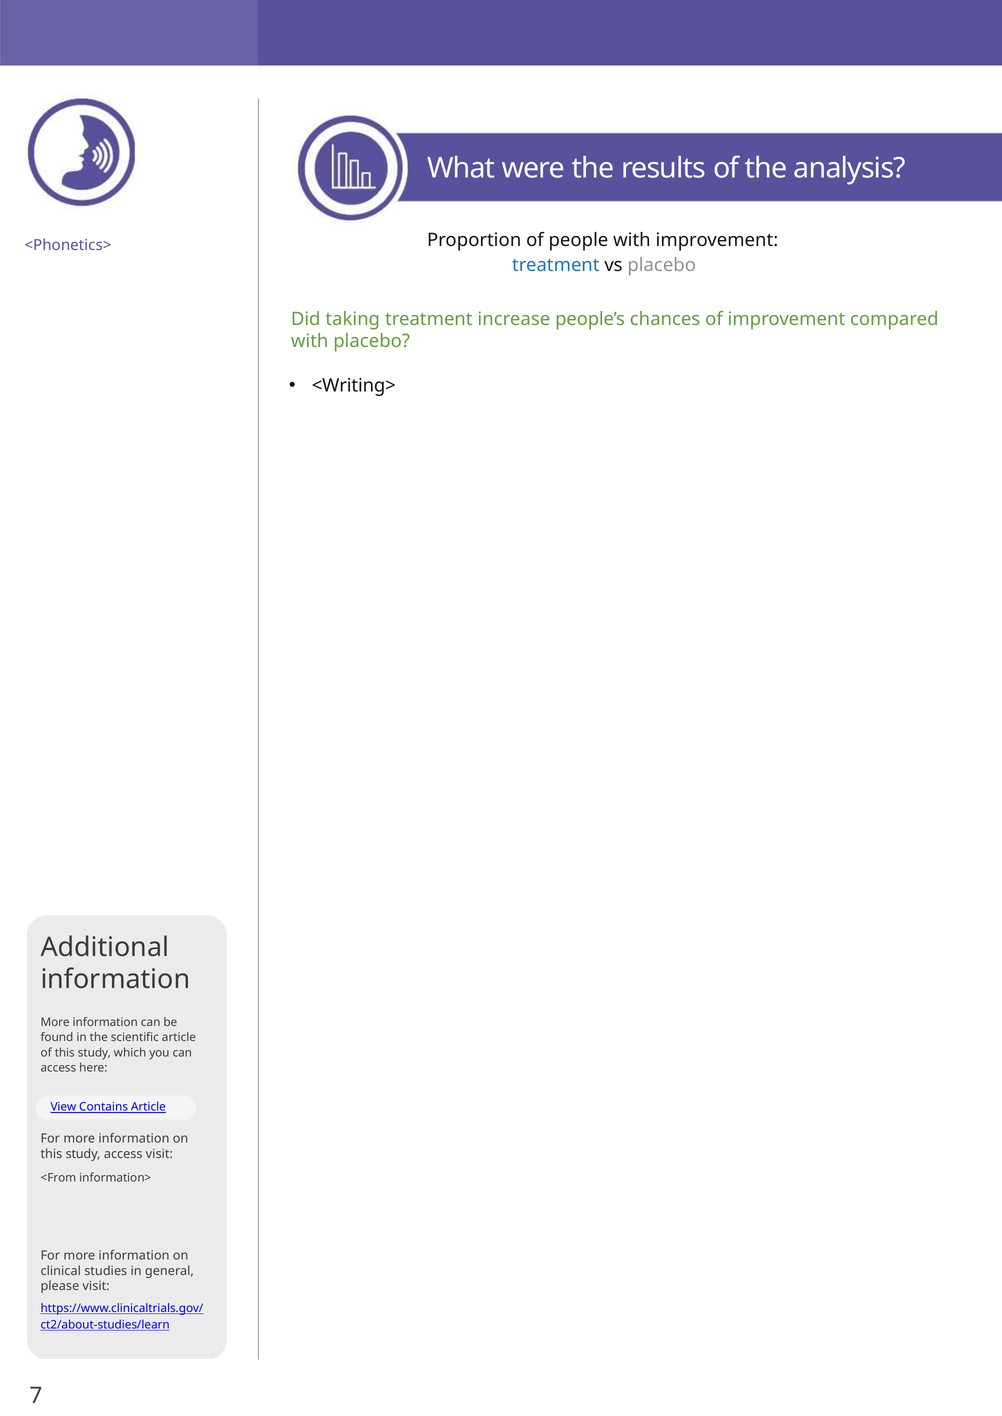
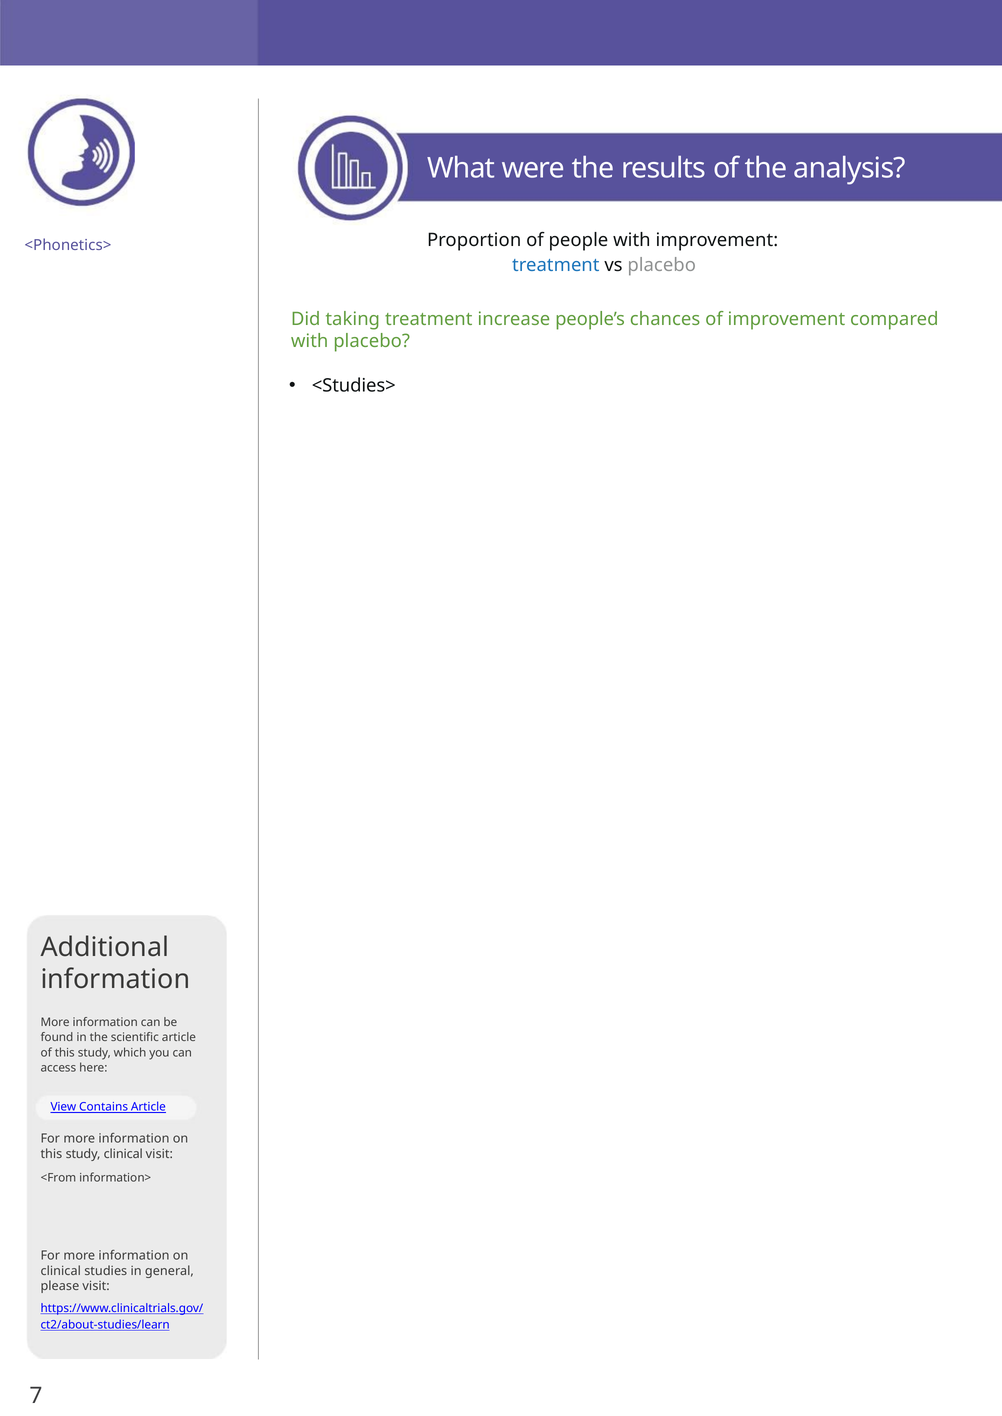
<Writing>: <Writing> -> <Studies> (354, 386)
study access: access -> clinical (123, 1154)
